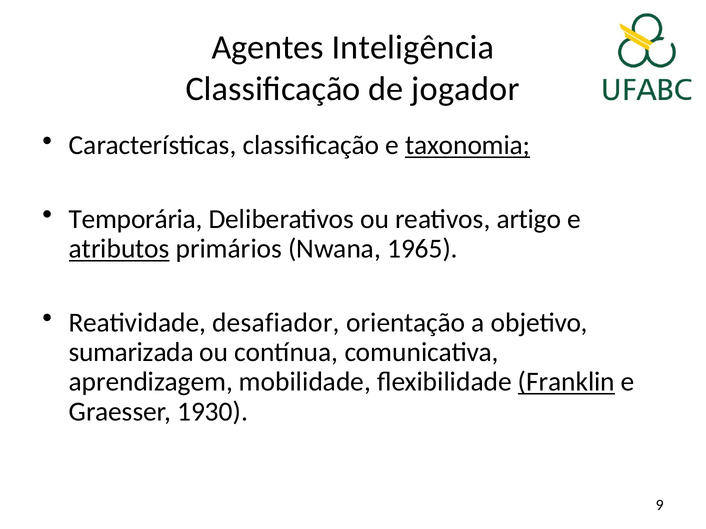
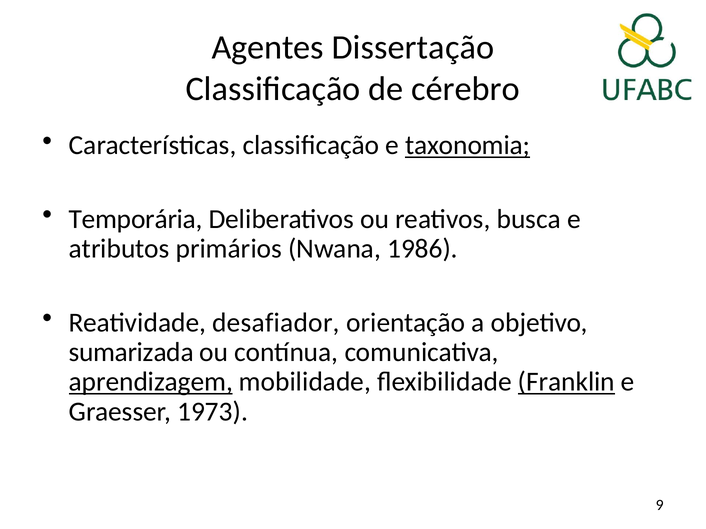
Inteligência: Inteligência -> Dissertação (413, 48)
jogador: jogador -> cérebro (466, 89)
artigo: artigo -> busca (529, 219)
atributos underline: present -> none (119, 249)
1965: 1965 -> 1986 (423, 249)
aprendizagem underline: none -> present (151, 382)
1930: 1930 -> 1973 (213, 412)
